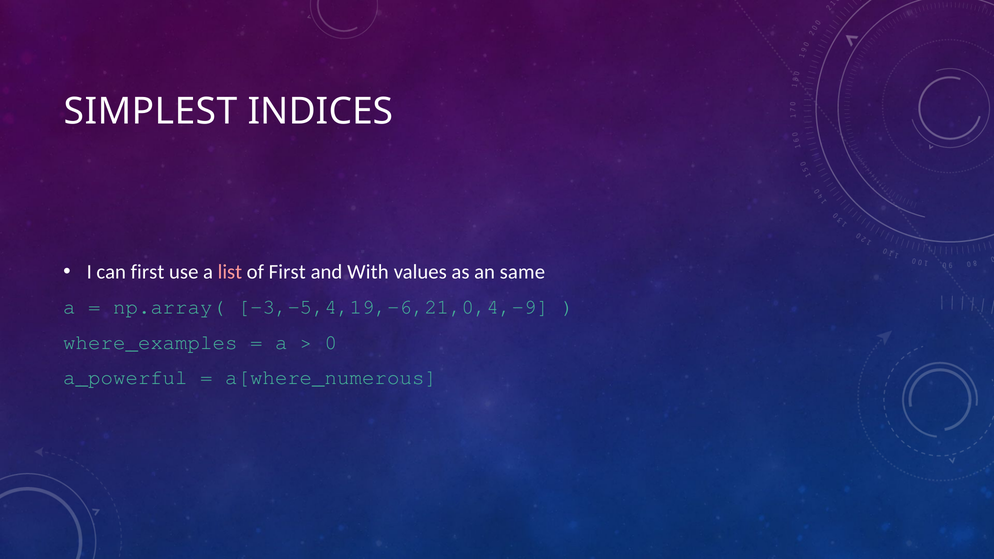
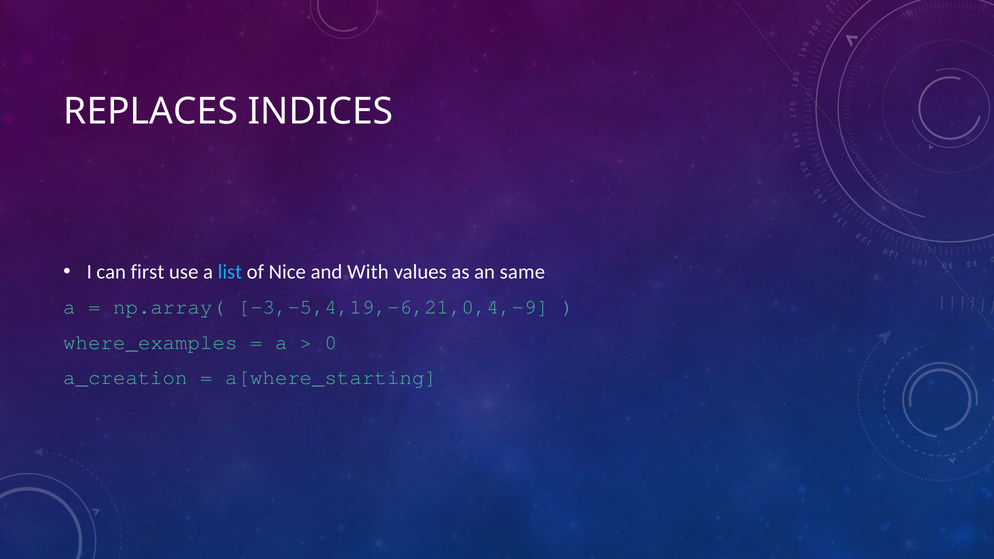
SIMPLEST: SIMPLEST -> REPLACES (151, 112)
list colour: pink -> light blue (230, 272)
of First: First -> Nice (287, 272)
a_powerful: a_powerful -> a_creation (126, 378)
a[where_numerous: a[where_numerous -> a[where_starting (331, 378)
